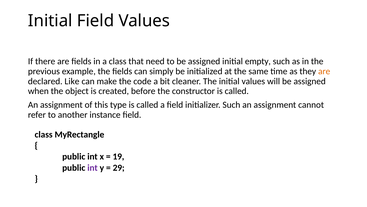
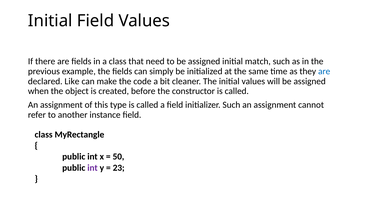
empty: empty -> match (258, 61)
are colour: orange -> blue (324, 71)
19: 19 -> 50 (118, 156)
29: 29 -> 23 (119, 167)
